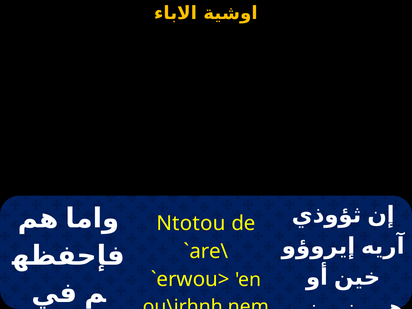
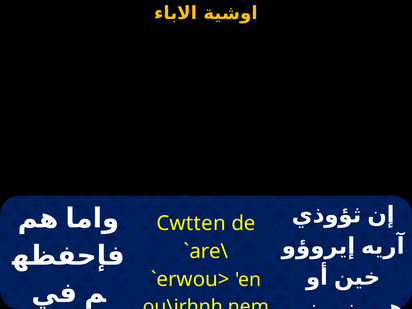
Ntotou: Ntotou -> Cwtten (191, 223)
